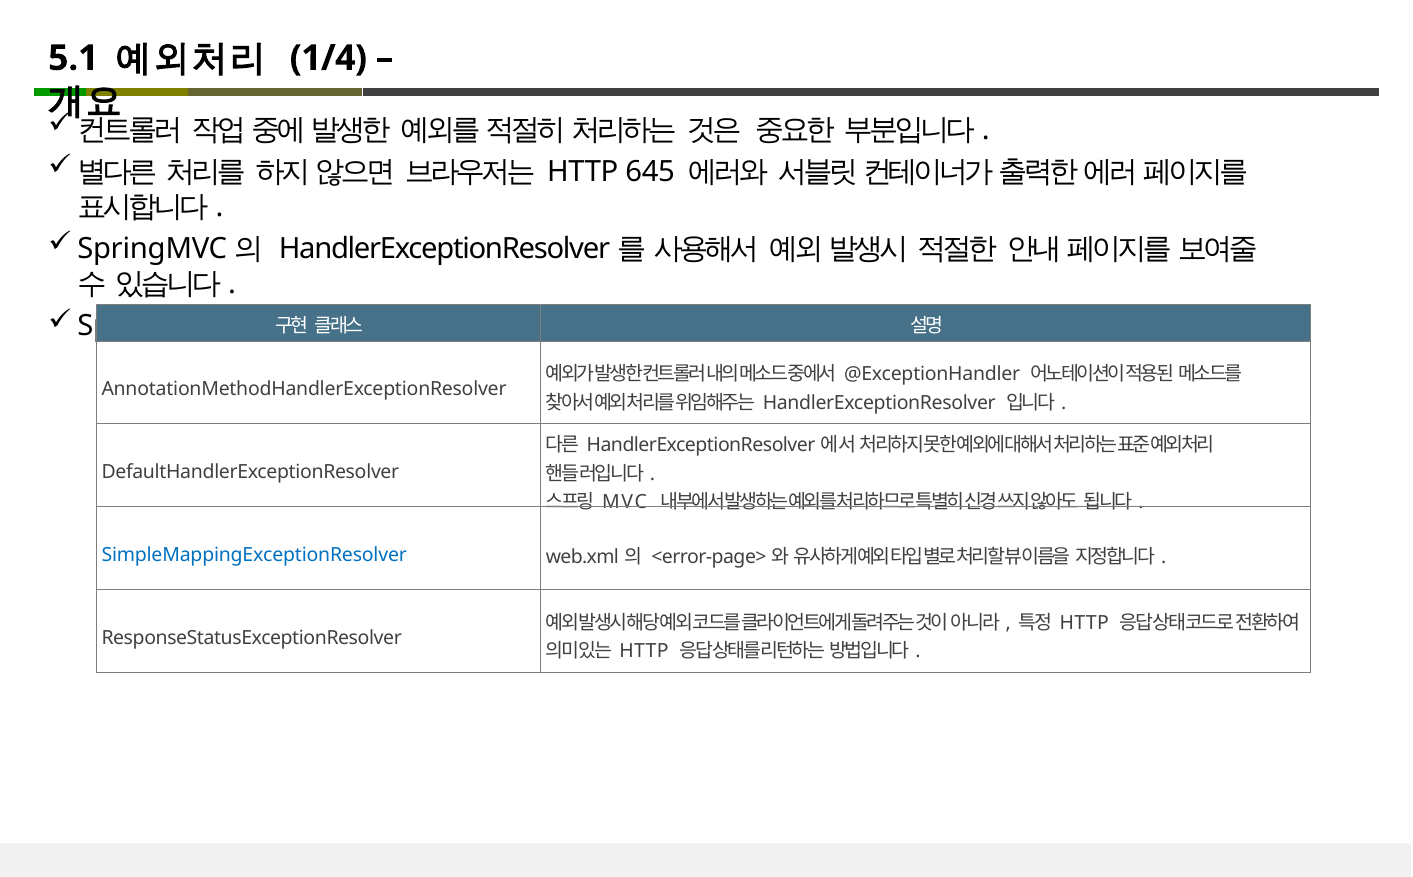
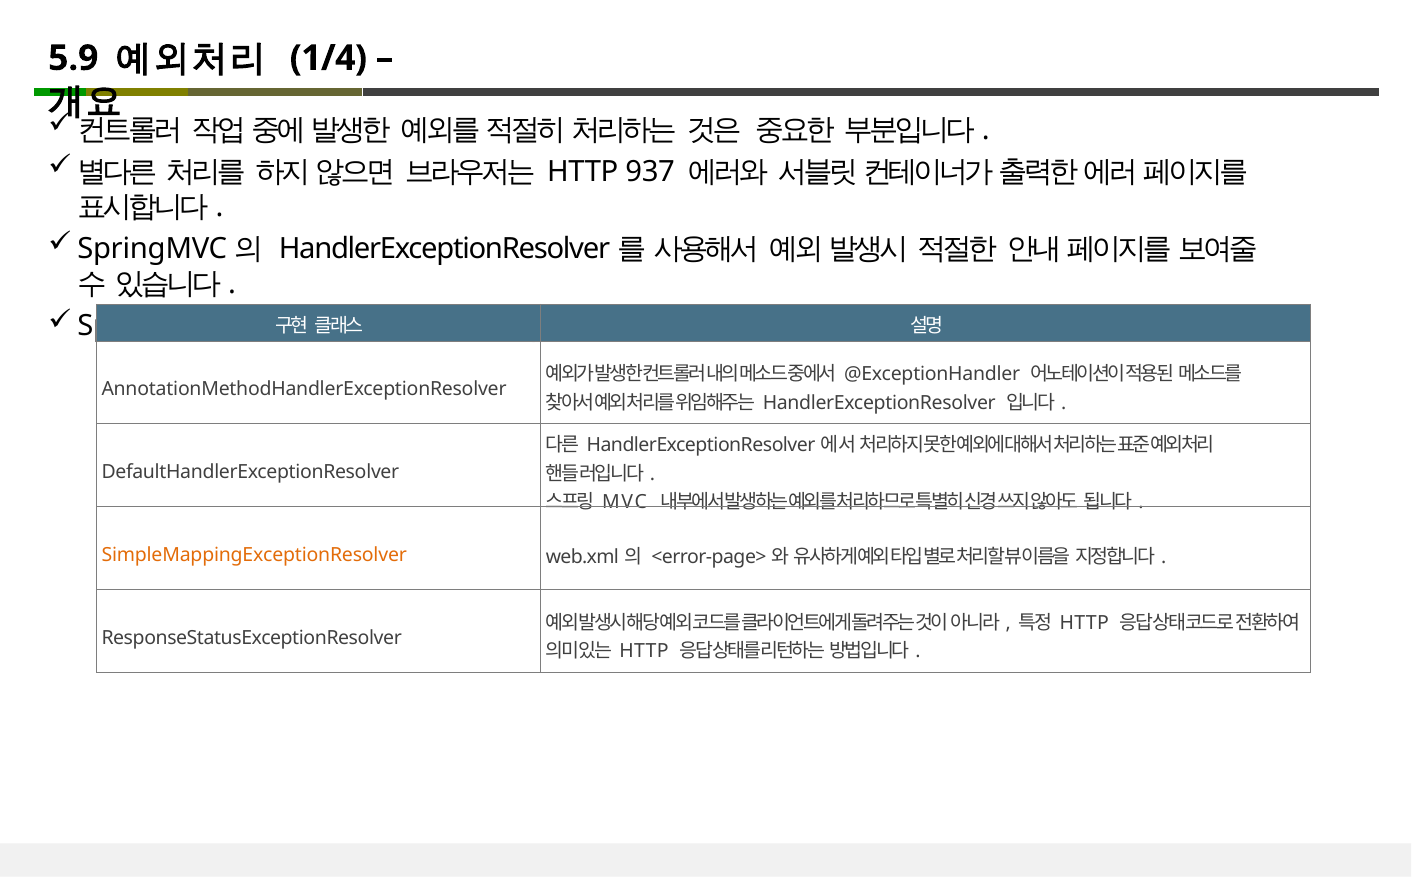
5.1: 5.1 -> 5.9 (73, 58)
645: 645 -> 937 (650, 172)
SimpleMappingExceptionResolver colour: blue -> orange (254, 555)
